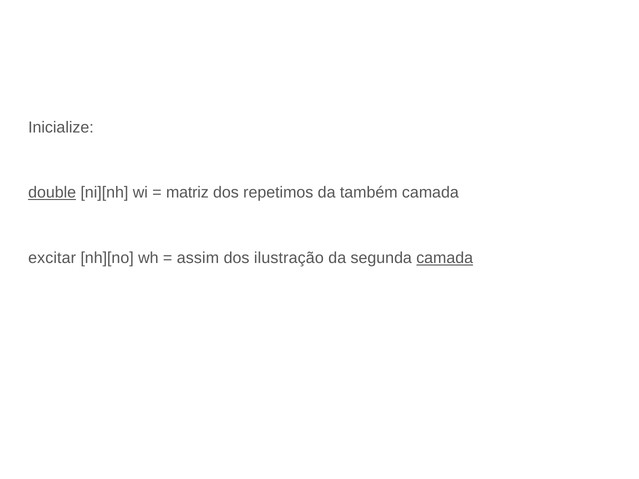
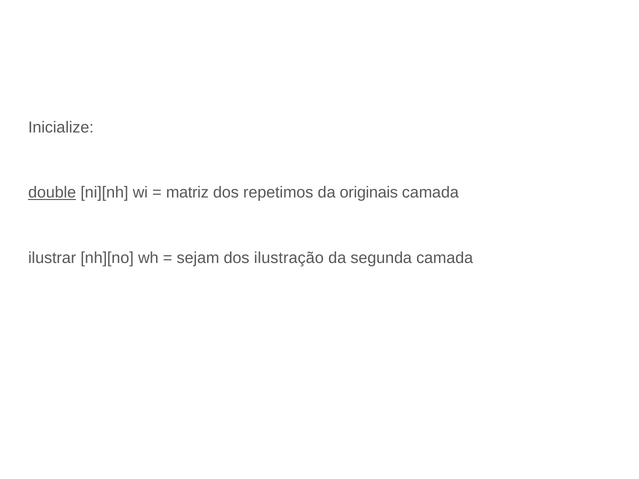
também: também -> originais (369, 193)
excitar: excitar -> ilustrar (52, 258)
assim: assim -> sejam (198, 258)
camada underline: present -> none (445, 258)
